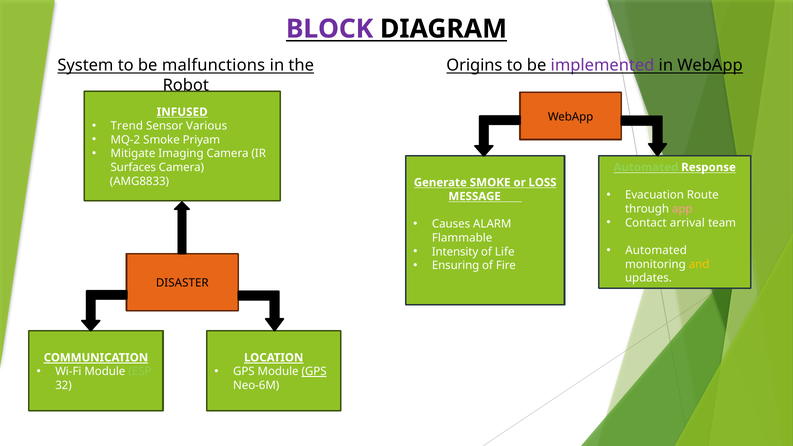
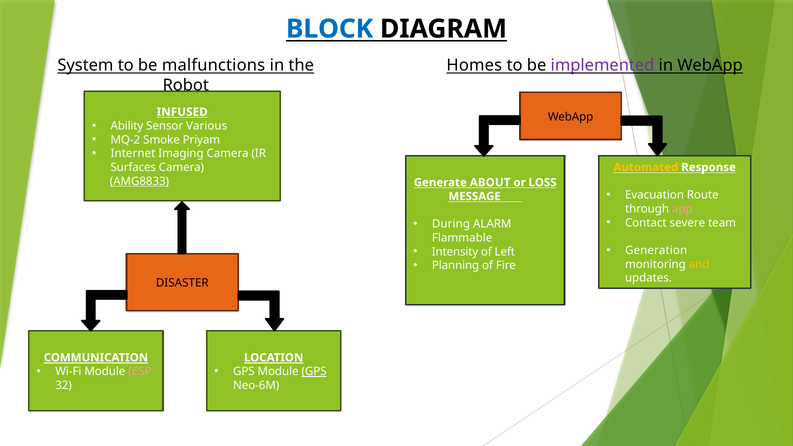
BLOCK colour: purple -> blue (330, 29)
Origins: Origins -> Homes (474, 66)
Trend: Trend -> Ability (127, 126)
Mitigate: Mitigate -> Internet (133, 154)
Automated colour: light green -> yellow (646, 167)
AMG8833 underline: none -> present (139, 181)
Generate SMOKE: SMOKE -> ABOUT (490, 183)
arrival: arrival -> severe (687, 223)
Causes: Causes -> During (451, 224)
Automated: Automated -> Generation (656, 251)
Life: Life -> Left (505, 252)
Ensuring: Ensuring -> Planning (456, 266)
ESP colour: light green -> pink (140, 372)
